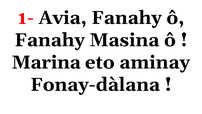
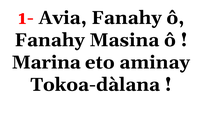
Fonay-dàlana: Fonay-dàlana -> Tokoa-dàlana (95, 84)
